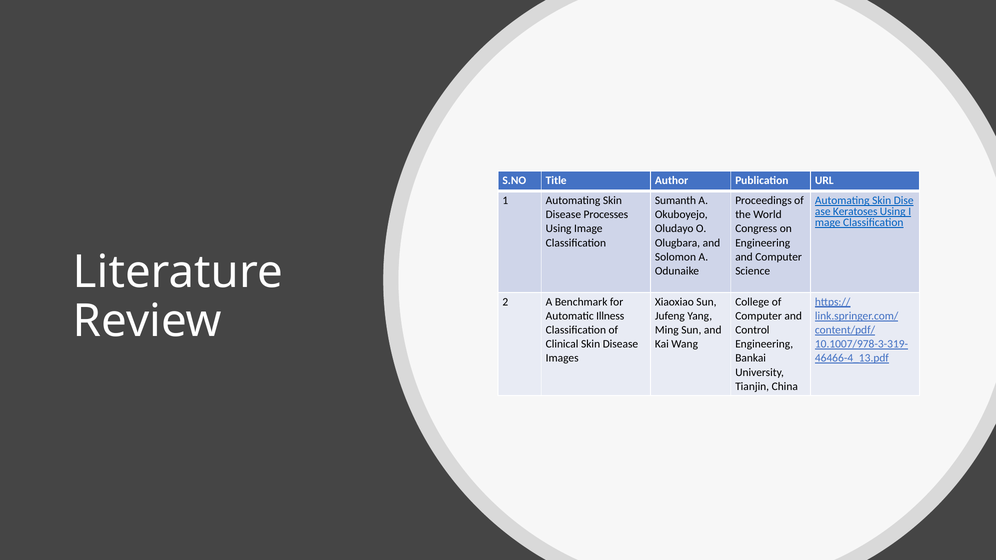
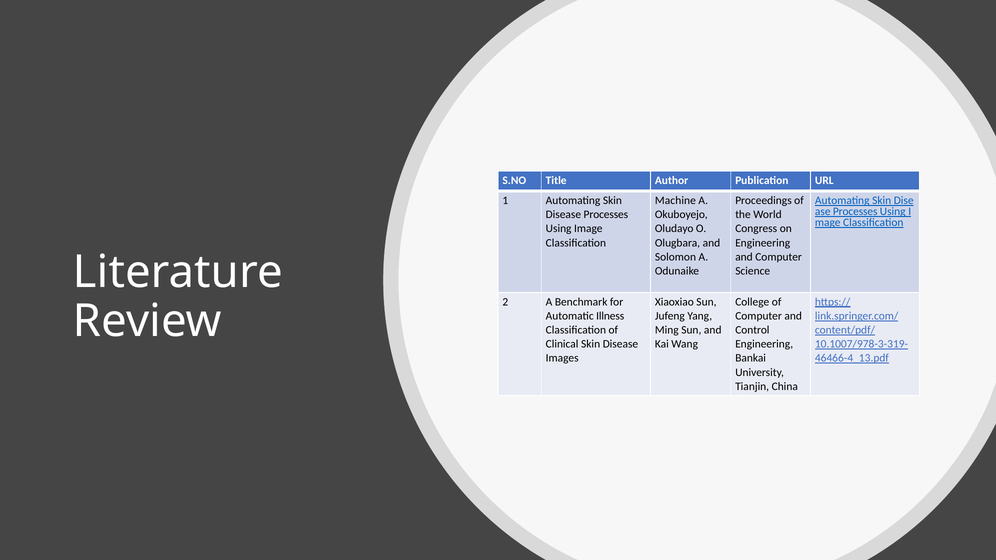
Sumanth: Sumanth -> Machine (675, 201)
Keratoses: Keratoses -> Processes (855, 212)
